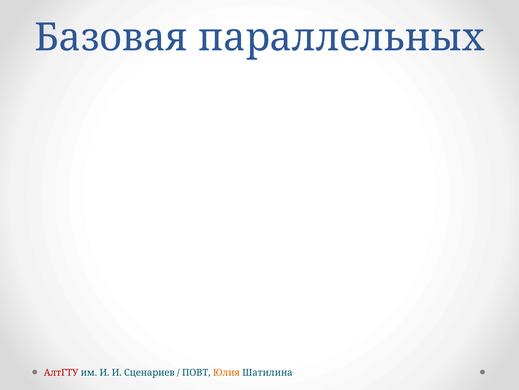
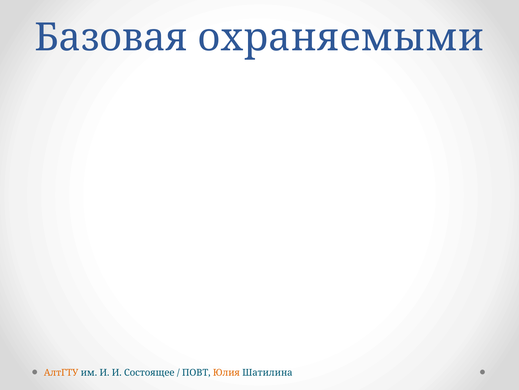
параллельных: параллельных -> охраняемыми (341, 37)
АлтГТУ colour: red -> orange (61, 372)
Сценариев: Сценариев -> Состоящее (149, 372)
